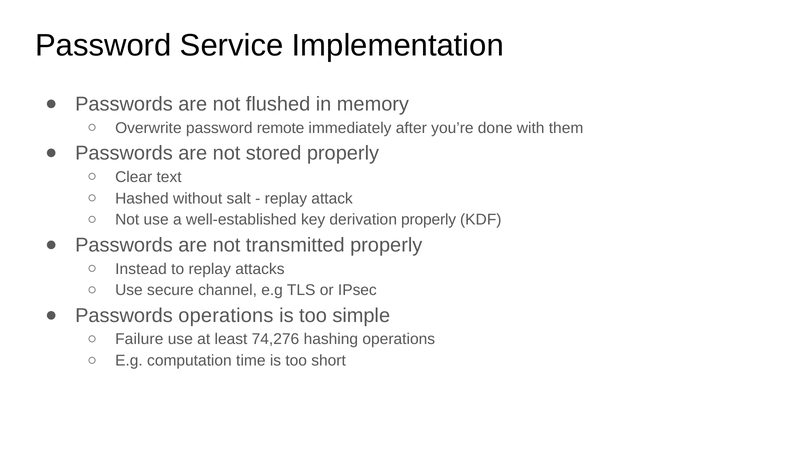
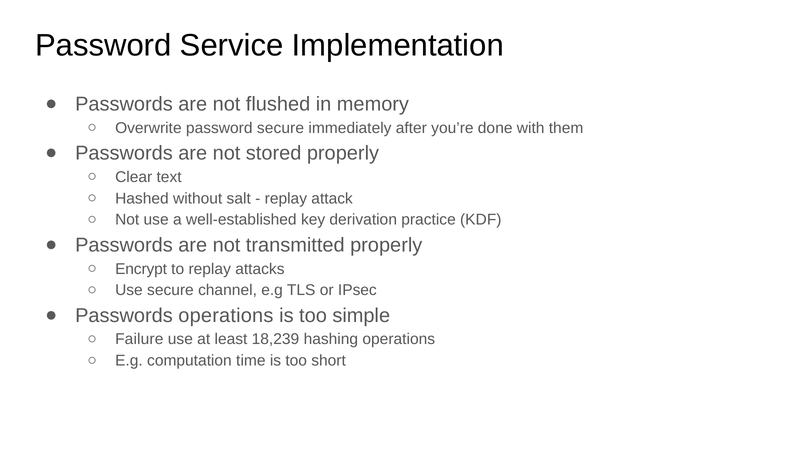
password remote: remote -> secure (280, 128)
derivation properly: properly -> practice (429, 220)
Instead: Instead -> Encrypt (141, 269)
74,276: 74,276 -> 18,239 (275, 339)
